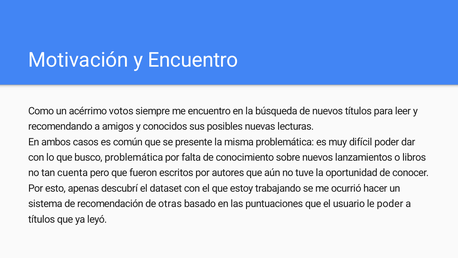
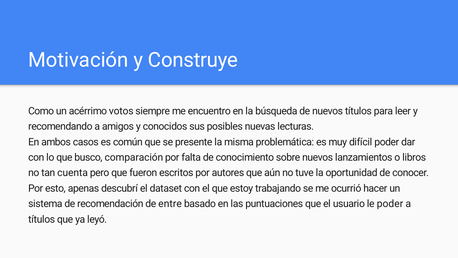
y Encuentro: Encuentro -> Construye (193, 60)
busco problemática: problemática -> comparación (134, 157)
otras: otras -> entre (170, 204)
